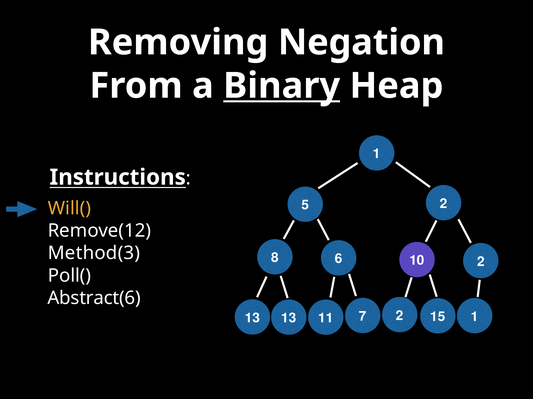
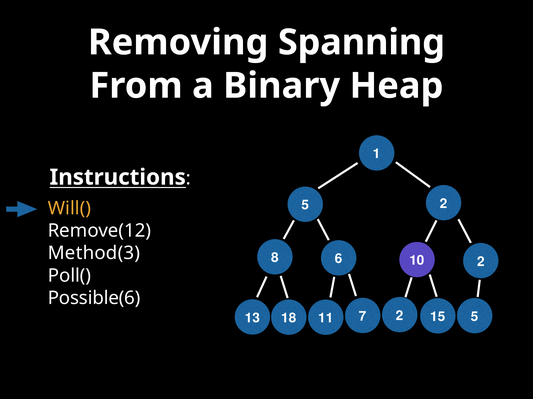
Negation: Negation -> Spanning (361, 43)
Binary underline: present -> none (282, 86)
Abstract(6: Abstract(6 -> Possible(6 (94, 299)
15 1: 1 -> 5 (475, 317)
13 13: 13 -> 18 (289, 319)
